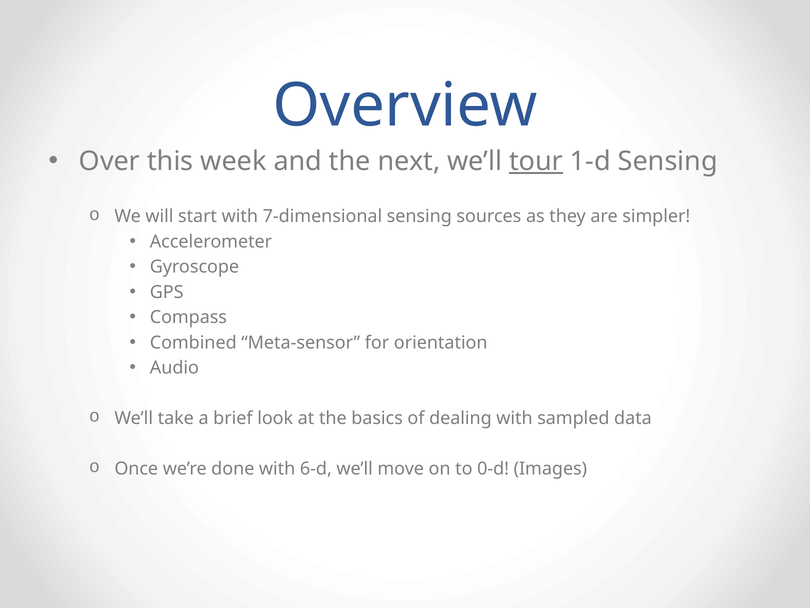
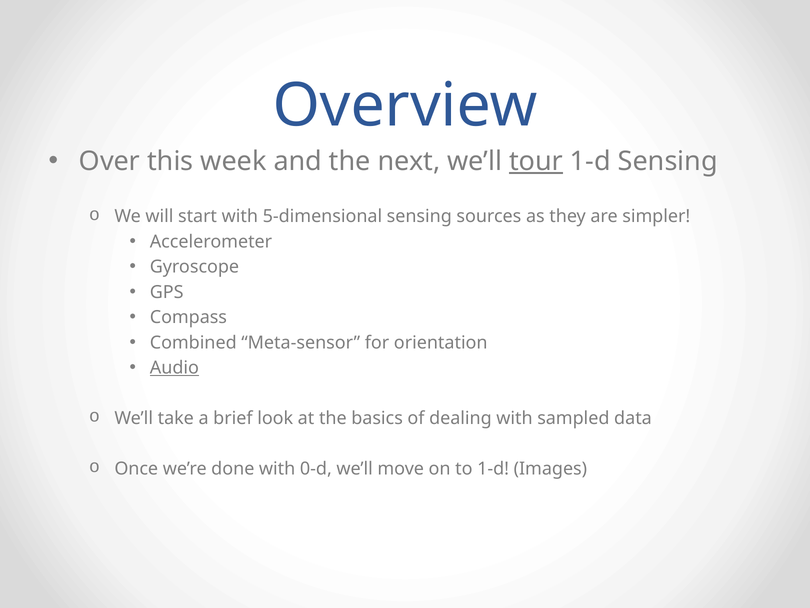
7-dimensional: 7-dimensional -> 5-dimensional (322, 216)
Audio underline: none -> present (174, 368)
6-d: 6-d -> 0-d (316, 468)
to 0-d: 0-d -> 1-d (493, 468)
